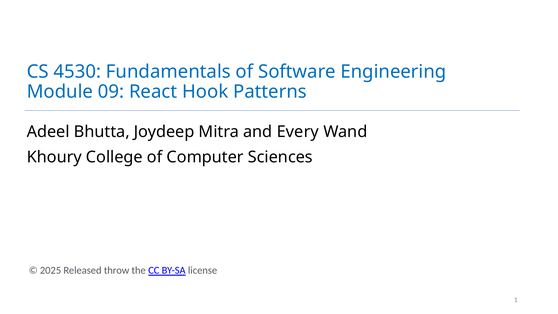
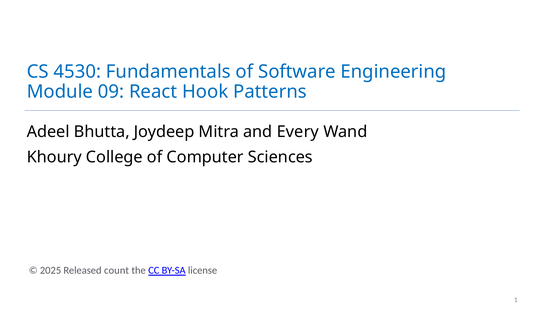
throw: throw -> count (117, 270)
